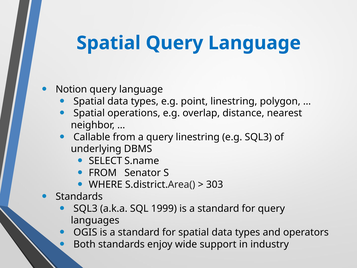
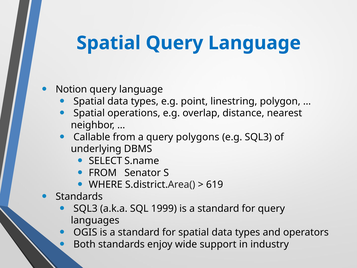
query linestring: linestring -> polygons (198, 137)
303: 303 -> 619 (215, 185)
